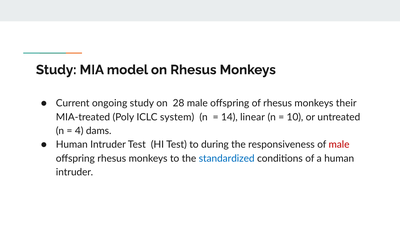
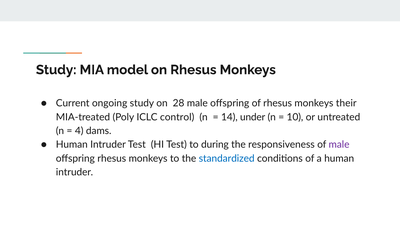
system: system -> control (177, 117)
linear: linear -> under (253, 117)
male colour: red -> purple (339, 145)
